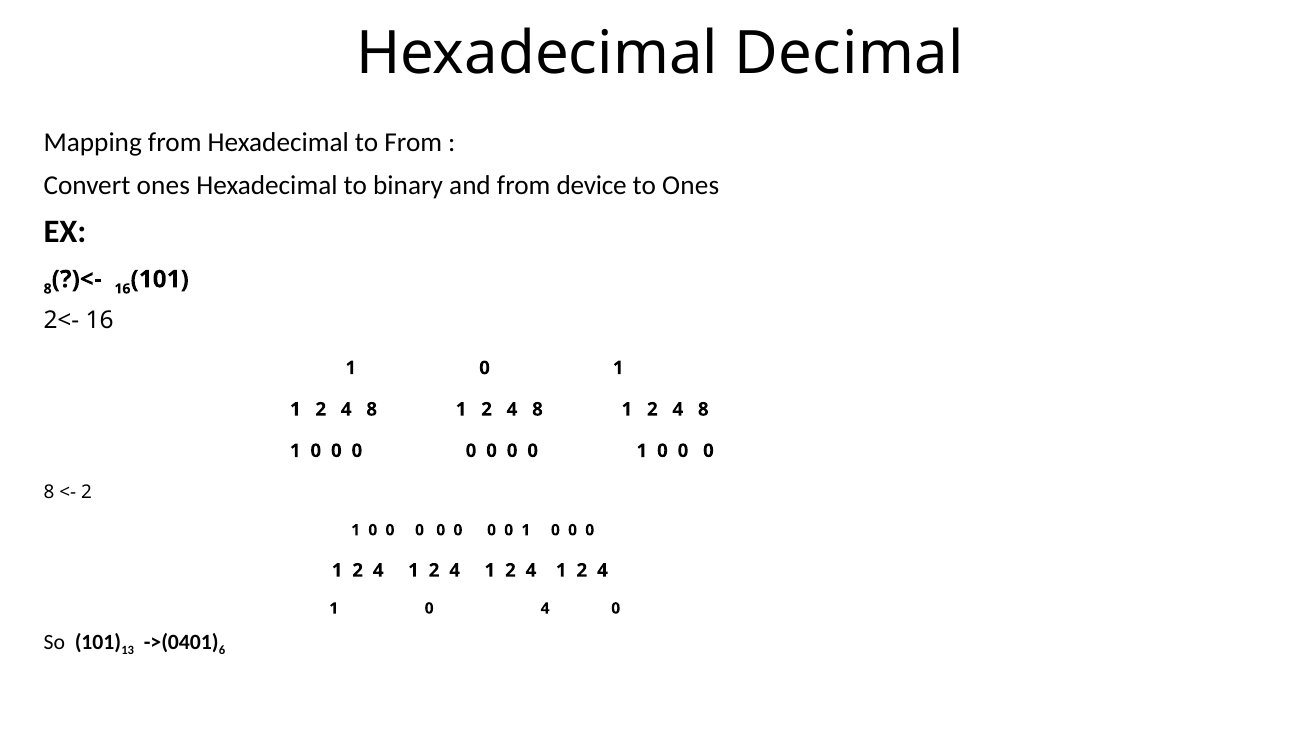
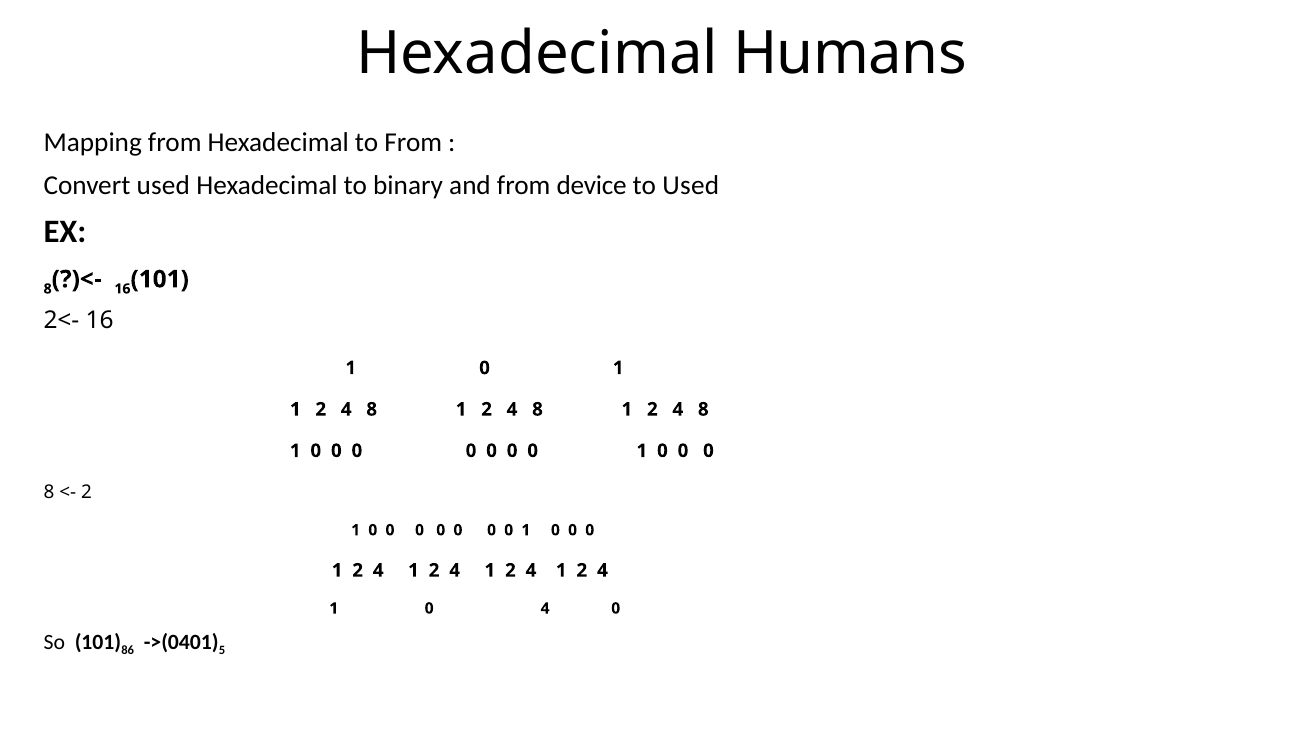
Decimal: Decimal -> Humans (850, 54)
Convert ones: ones -> used (163, 186)
to Ones: Ones -> Used (691, 186)
13: 13 -> 86 (128, 650)
6: 6 -> 5 (222, 650)
